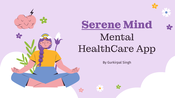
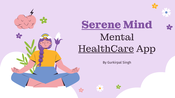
HealthCare underline: none -> present (106, 49)
